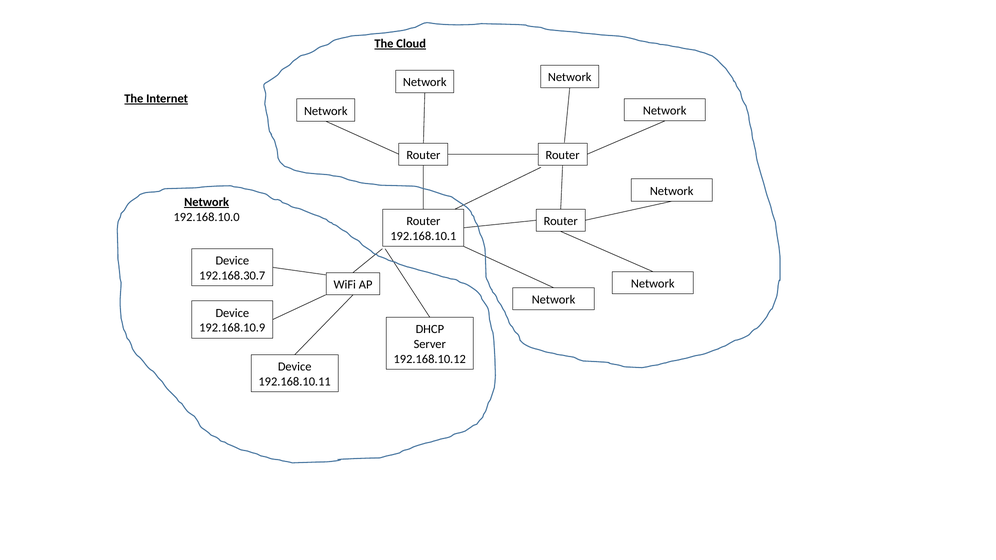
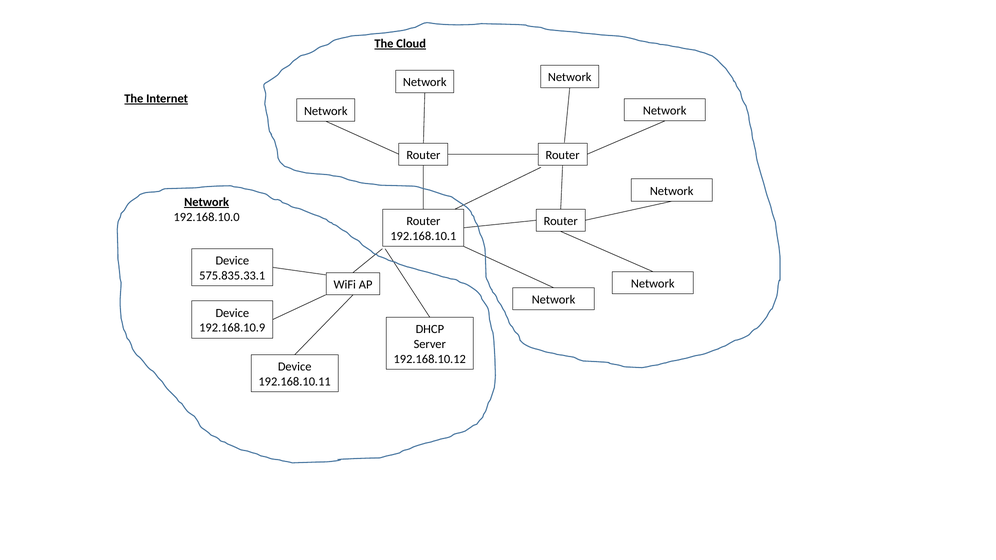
192.168.30.7: 192.168.30.7 -> 575.835.33.1 (232, 276)
